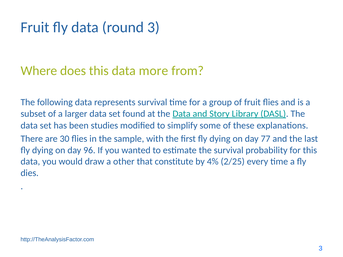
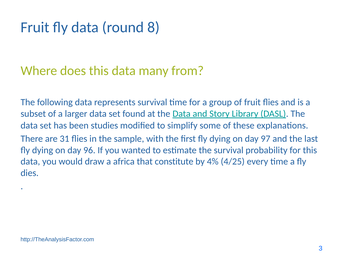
round 3: 3 -> 8 (154, 27)
more: more -> many (154, 71)
30: 30 -> 31 (65, 139)
77: 77 -> 97 (266, 139)
other: other -> africa (124, 162)
2/25: 2/25 -> 4/25 (233, 162)
